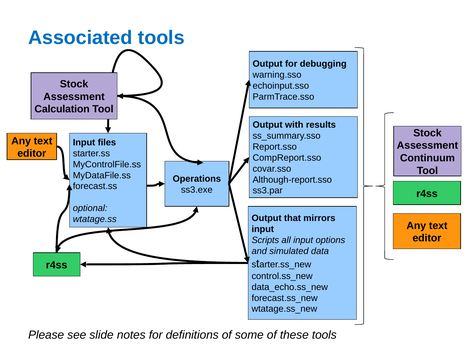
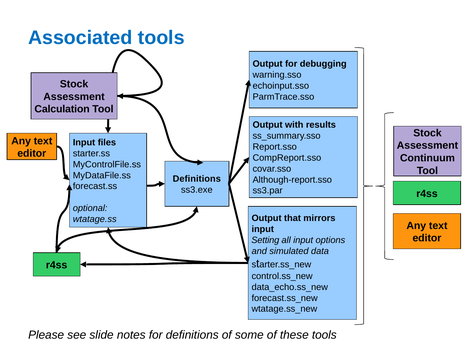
Operations: Operations -> Definitions (197, 179)
Scripts: Scripts -> Setting (265, 240)
